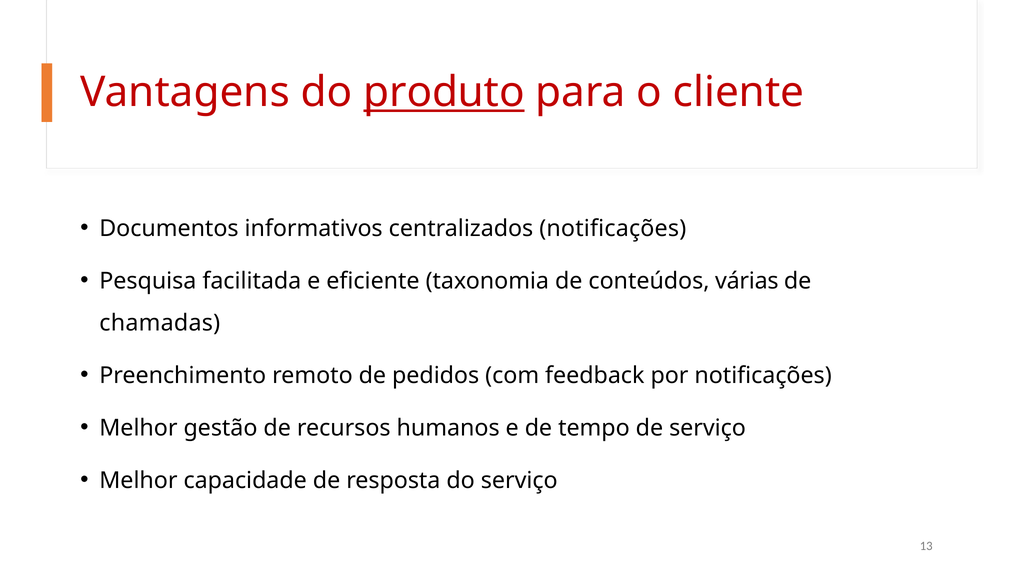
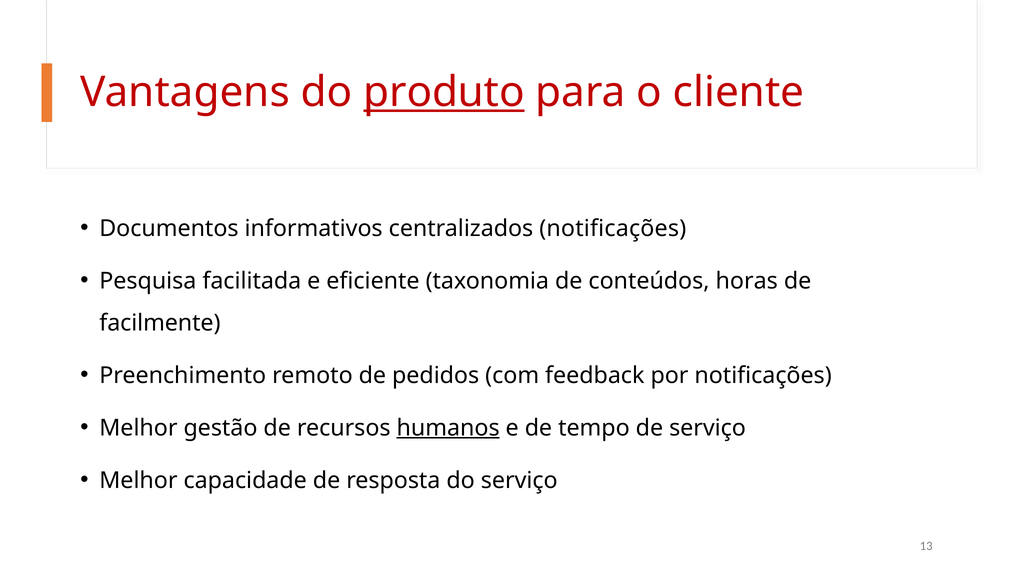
várias: várias -> horas (747, 281)
chamadas: chamadas -> facilmente (160, 323)
humanos underline: none -> present (448, 427)
